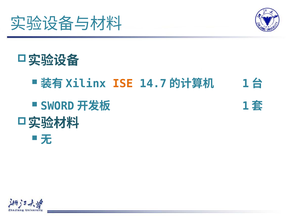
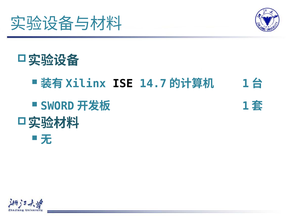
ISE colour: orange -> black (123, 84)
